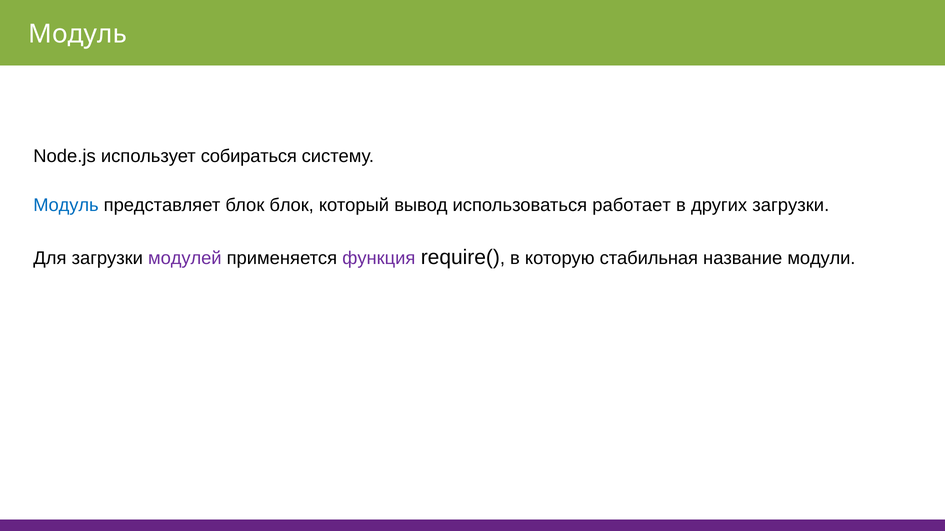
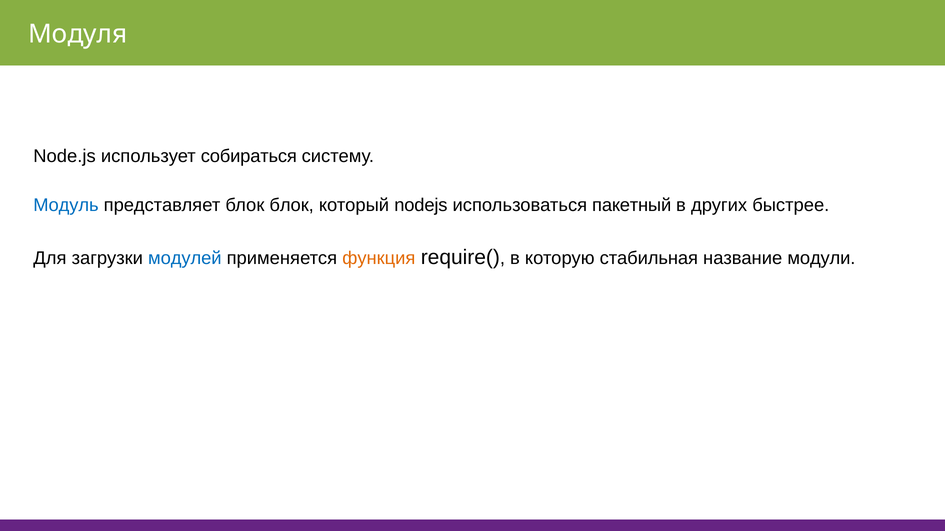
Модуль: Модуль -> Модуля (78, 34)
вывод: вывод -> nodejs (421, 205)
работает: работает -> пакетный (632, 205)
других загрузки: загрузки -> быстрее (791, 205)
модулей colour: purple -> blue (185, 258)
функция colour: purple -> orange (379, 258)
